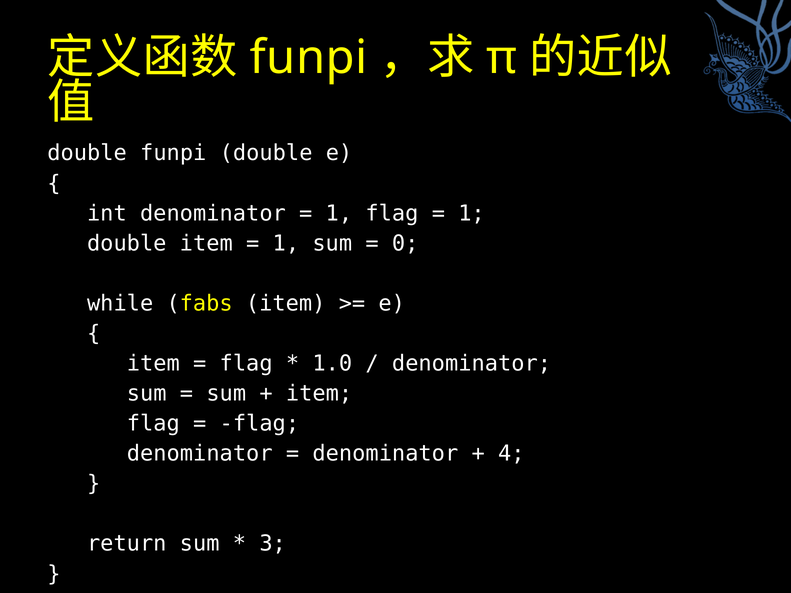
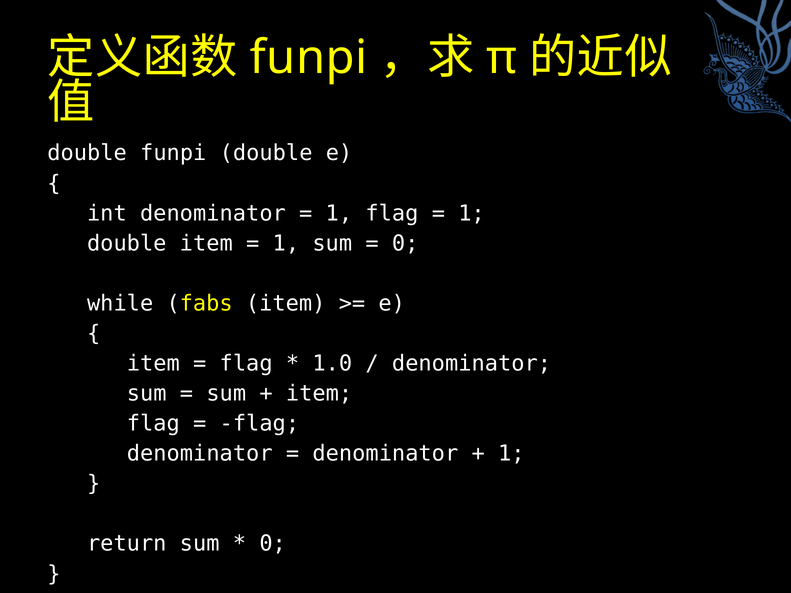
4: 4 -> 1 (511, 454)
3: 3 -> 0 (273, 544)
